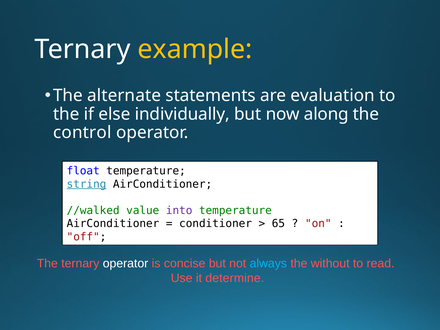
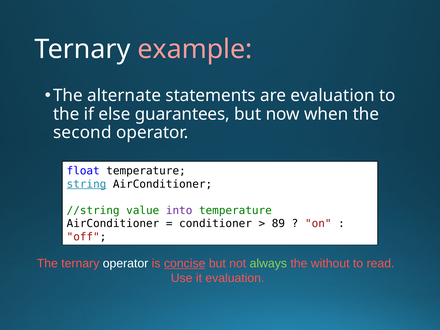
example colour: yellow -> pink (195, 49)
individually: individually -> guarantees (182, 114)
along: along -> when (326, 114)
control: control -> second (82, 133)
//walked: //walked -> //string (93, 210)
65: 65 -> 89 (278, 224)
concise underline: none -> present (185, 263)
always colour: light blue -> light green (268, 263)
it determine: determine -> evaluation (235, 278)
